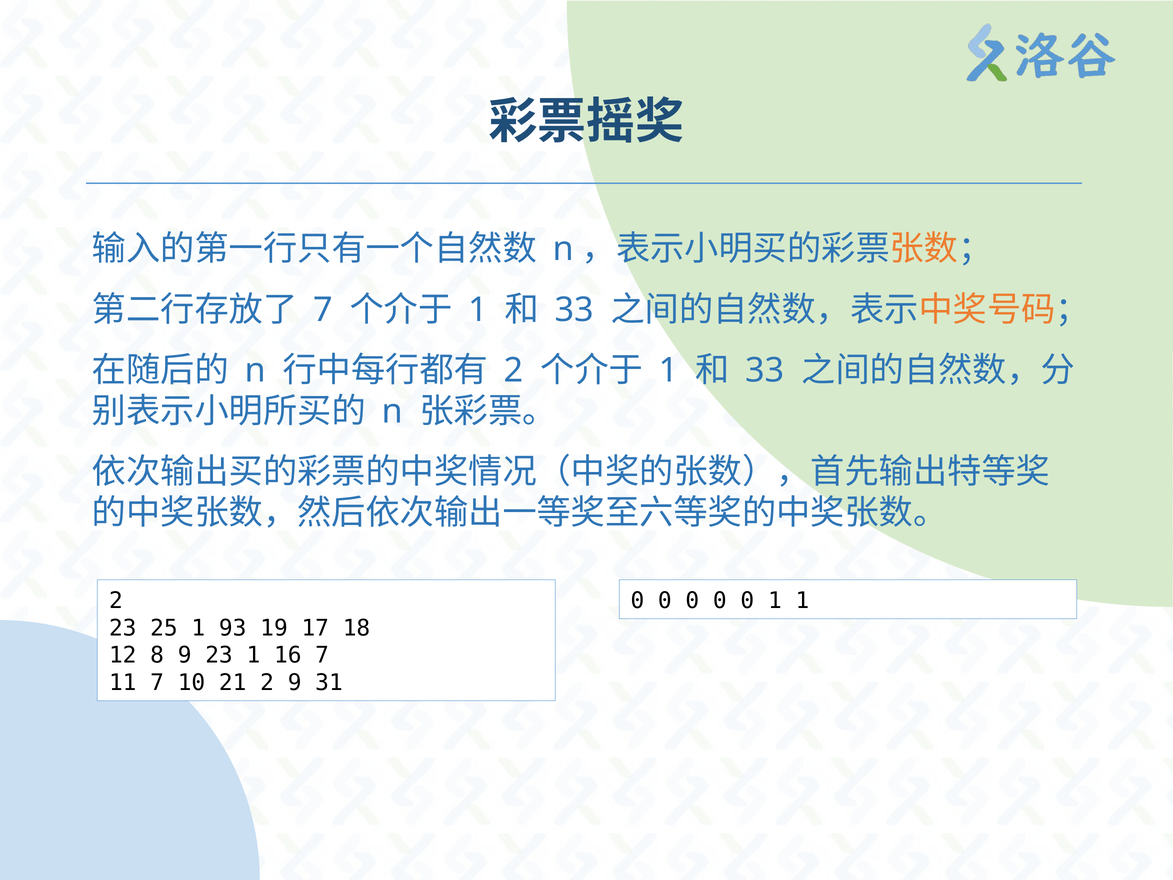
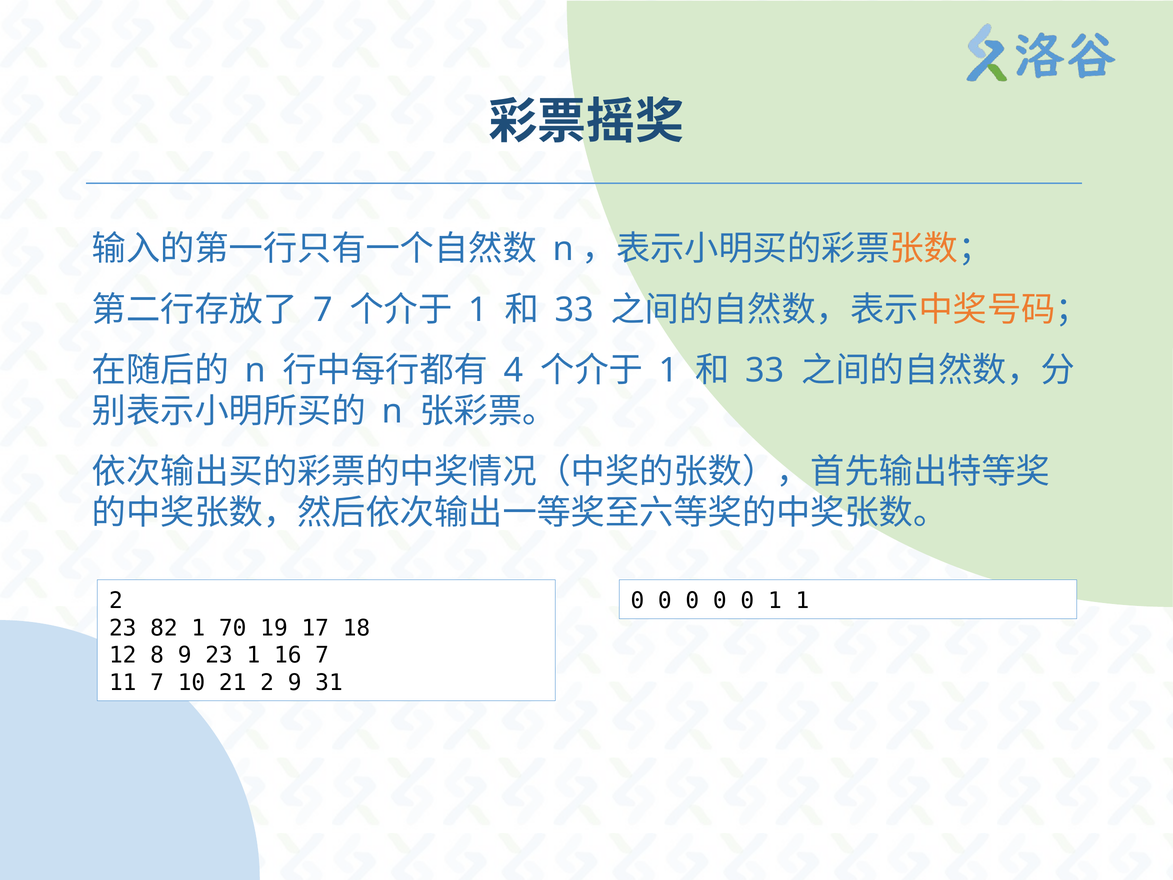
2: 2 -> 4 (514, 370)
25: 25 -> 82 (164, 628)
93: 93 -> 70 (233, 628)
